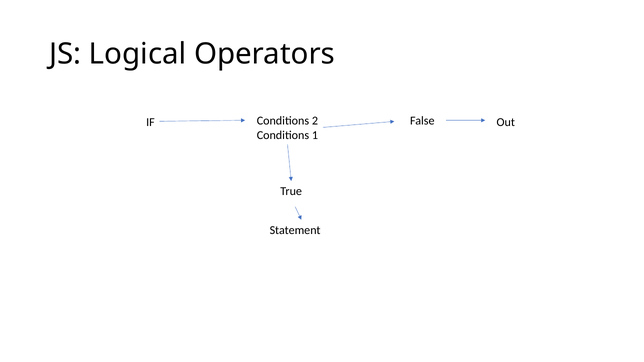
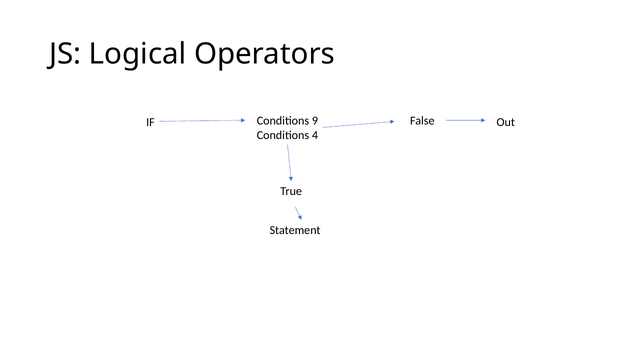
2: 2 -> 9 (315, 121)
1: 1 -> 4 (315, 136)
